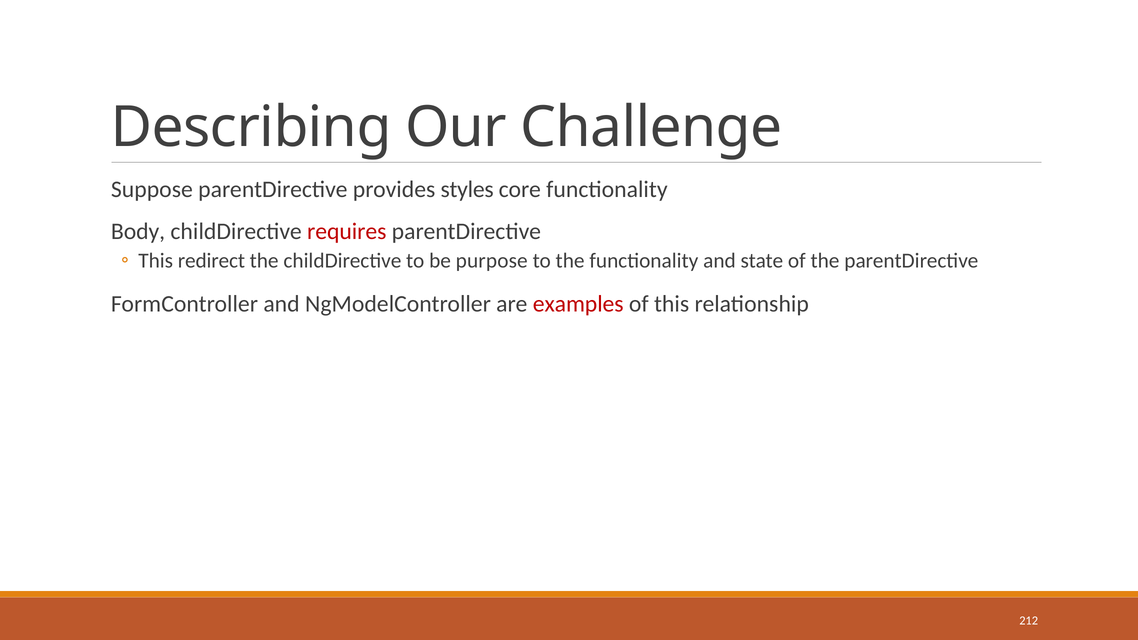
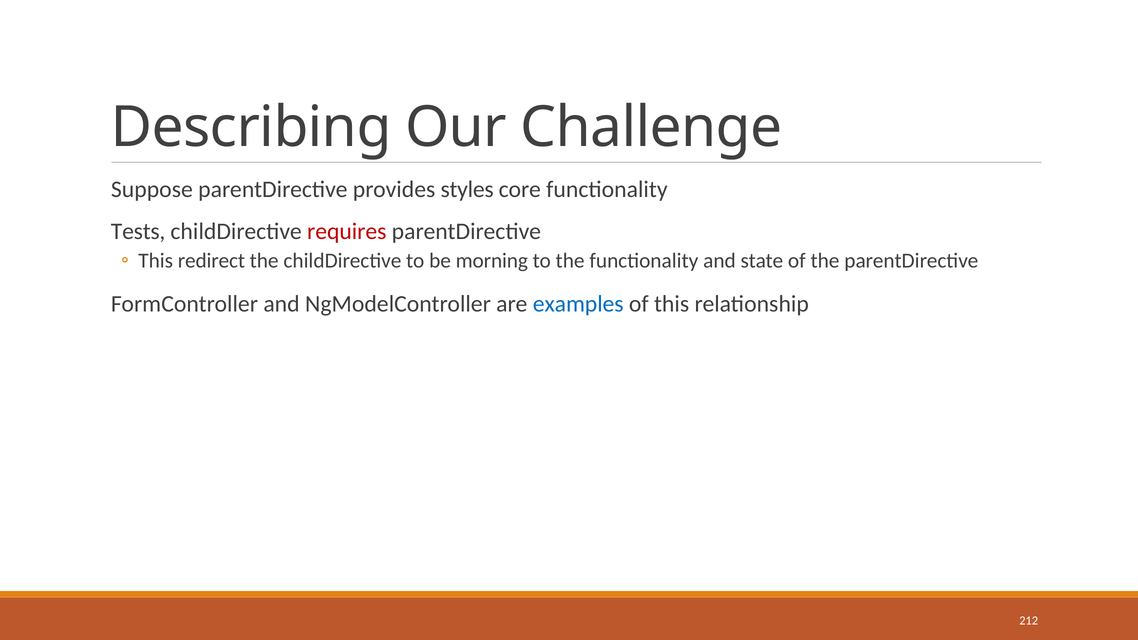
Body: Body -> Tests (138, 231)
purpose: purpose -> morning (492, 261)
examples colour: red -> blue (578, 304)
